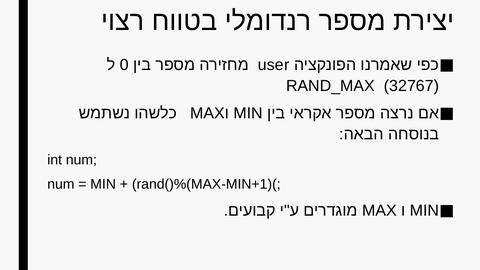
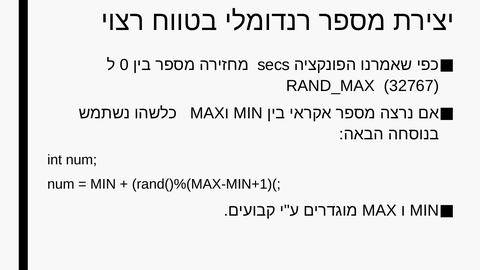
user: user -> secs (274, 65)
